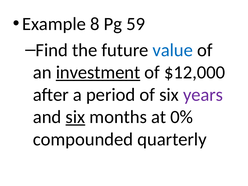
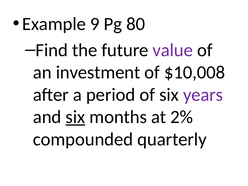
8: 8 -> 9 (95, 24)
59: 59 -> 80 (136, 24)
value colour: blue -> purple (173, 50)
investment underline: present -> none (98, 72)
$12,000: $12,000 -> $10,008 (195, 72)
0%: 0% -> 2% (182, 117)
